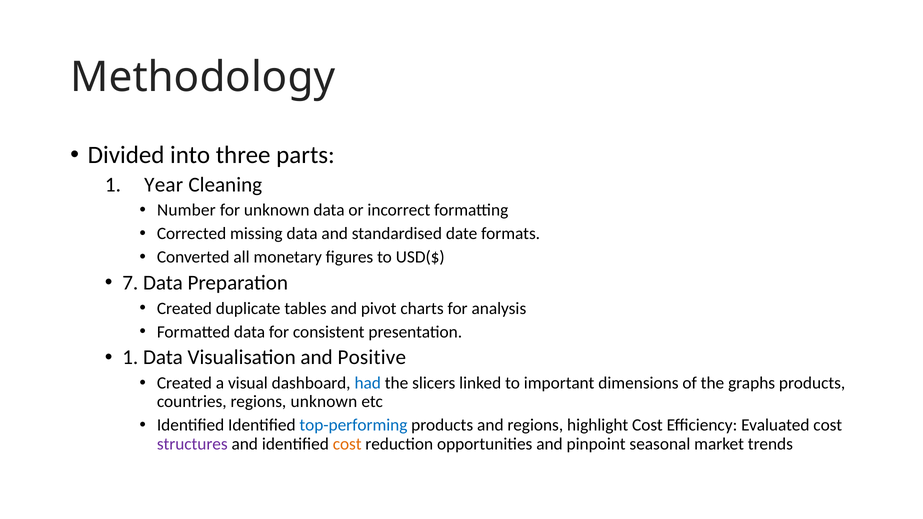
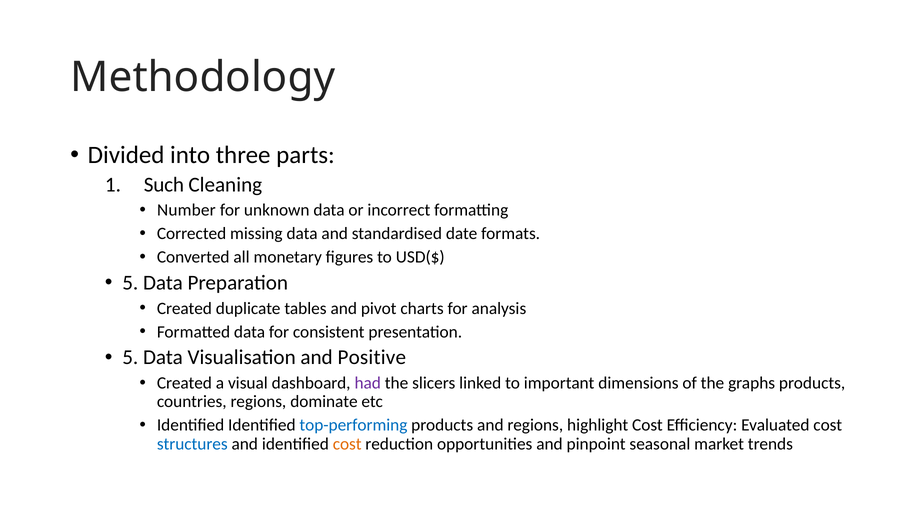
Year: Year -> Such (164, 185)
7: 7 -> 5 (130, 283)
1: 1 -> 5 (130, 357)
had colour: blue -> purple (368, 383)
regions unknown: unknown -> dominate (324, 402)
structures colour: purple -> blue (192, 444)
